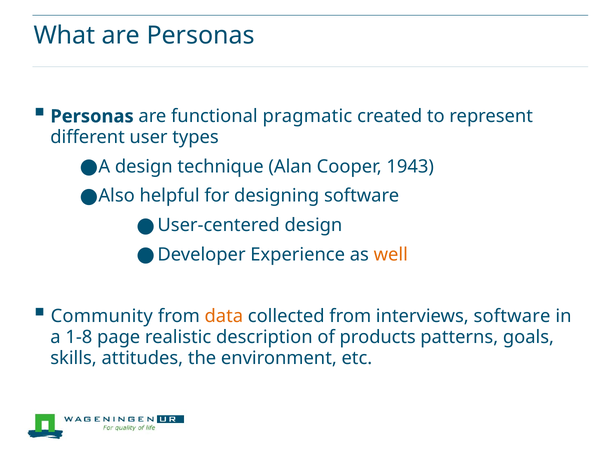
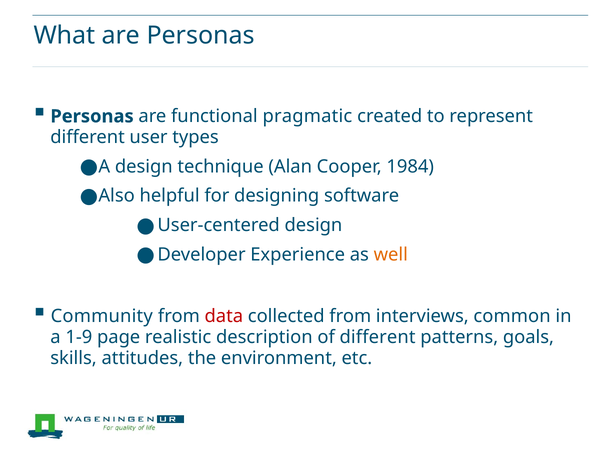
1943: 1943 -> 1984 (410, 166)
data colour: orange -> red (224, 316)
interviews software: software -> common (512, 316)
1-8: 1-8 -> 1-9 (79, 337)
of products: products -> different (378, 337)
